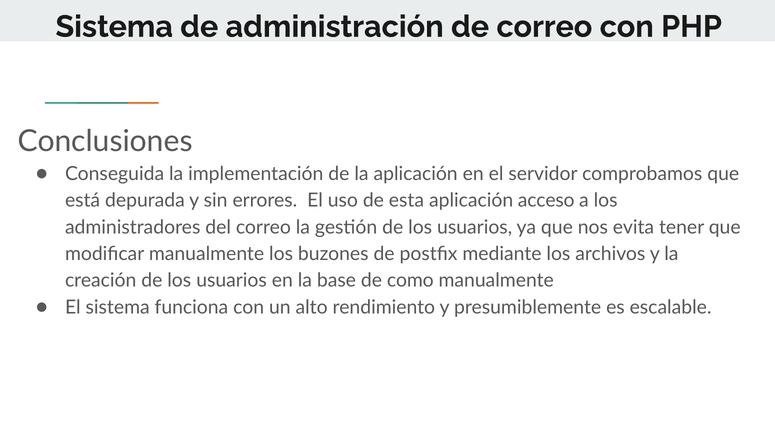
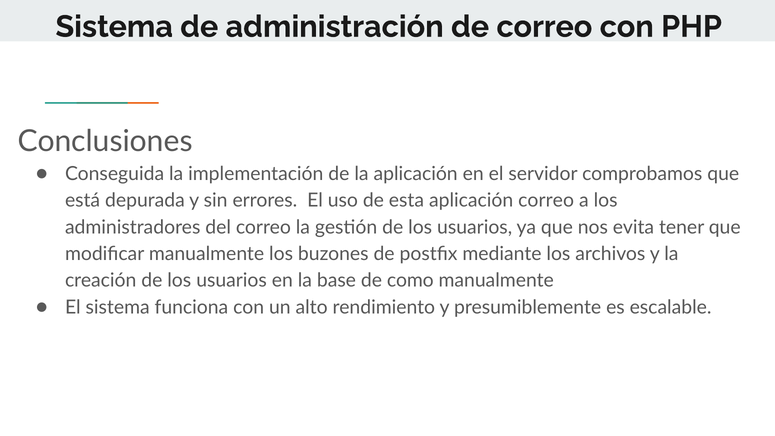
aplicación acceso: acceso -> correo (546, 200)
